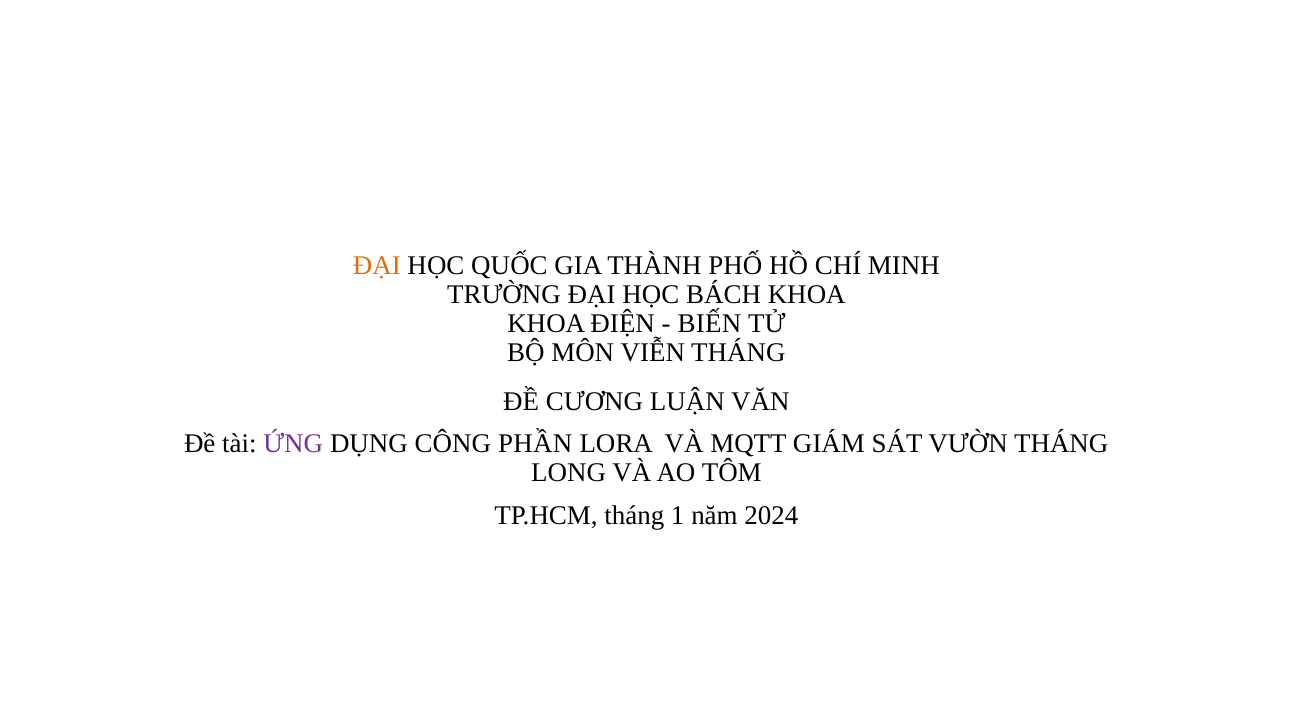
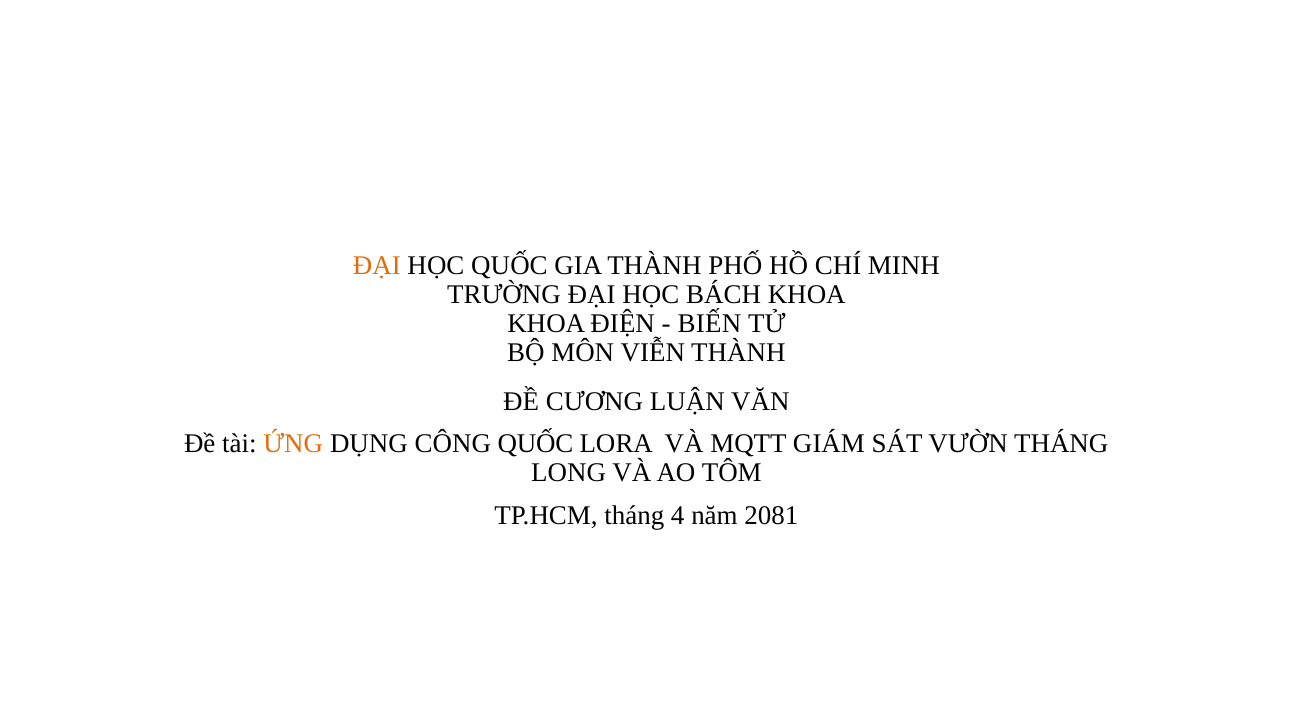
VIỄN THÁNG: THÁNG -> THÀNH (738, 353)
ỨNG colour: purple -> orange (293, 444)
CÔNG PHẦN: PHẦN -> QUỐC (535, 444)
1: 1 -> 4 (678, 516)
2024: 2024 -> 2081 (771, 516)
